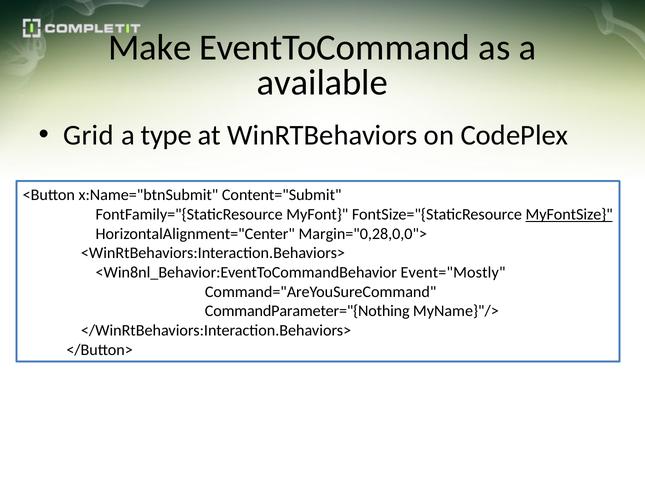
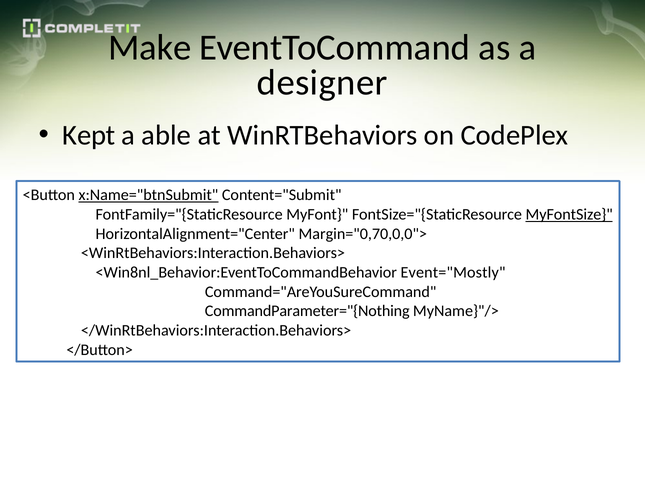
available: available -> designer (322, 83)
Grid: Grid -> Kept (89, 135)
type: type -> able (166, 135)
x:Name="btnSubmit underline: none -> present (148, 195)
Margin="0,28,0,0">: Margin="0,28,0,0"> -> Margin="0,70,0,0"> (363, 234)
